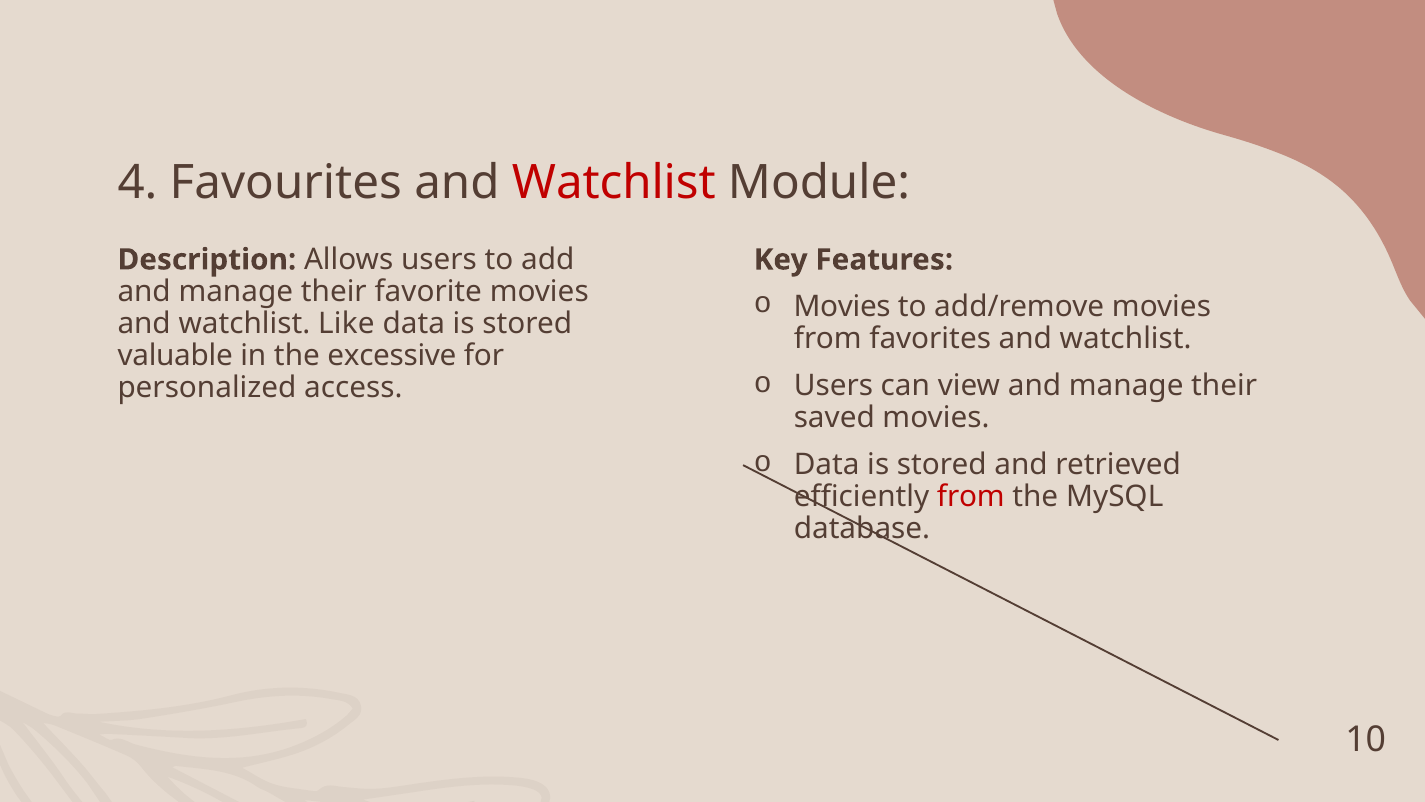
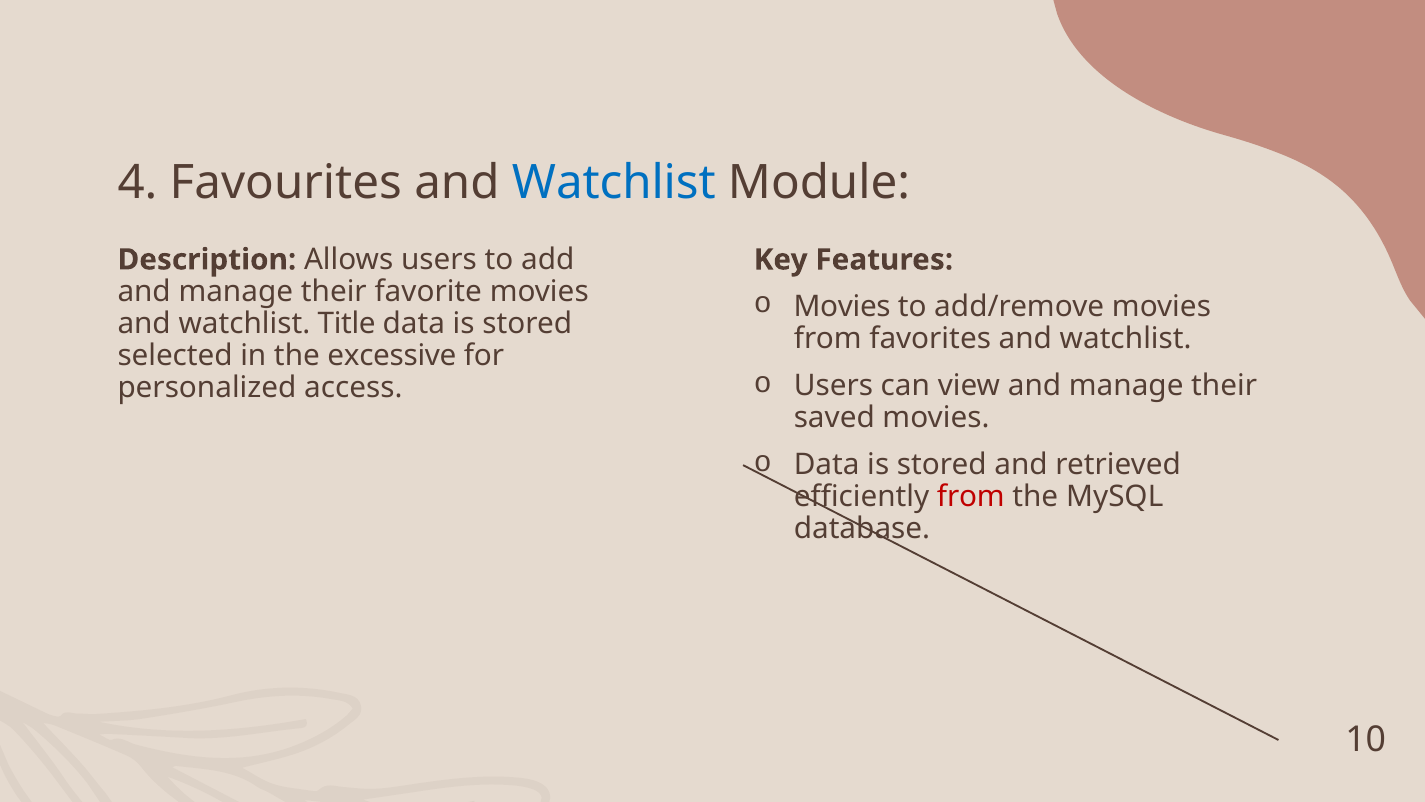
Watchlist colour: red -> blue (614, 182)
Like: Like -> Title (347, 324)
valuable: valuable -> selected (175, 356)
